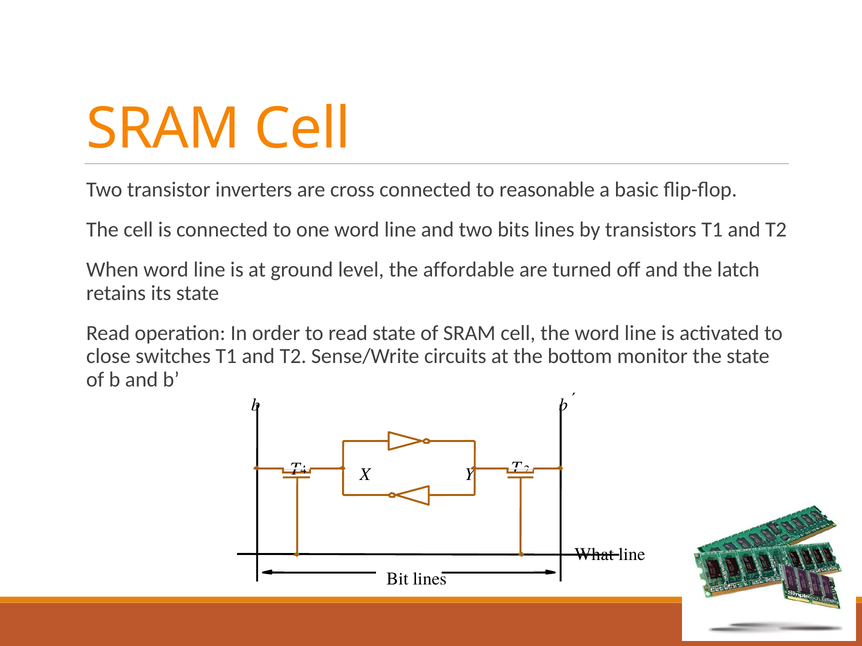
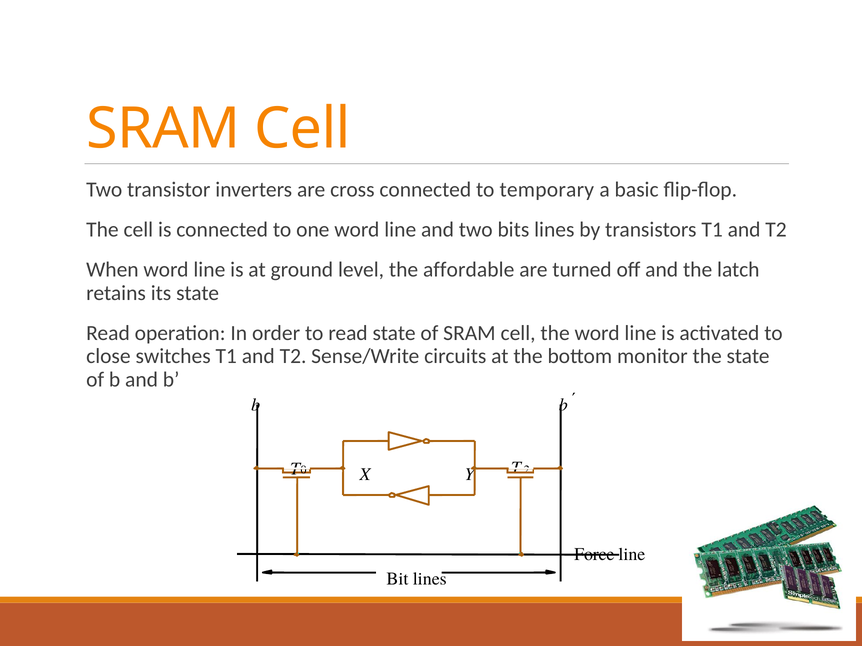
reasonable: reasonable -> temporary (547, 190)
4: 4 -> 0 (304, 470)
What: What -> Force (594, 555)
